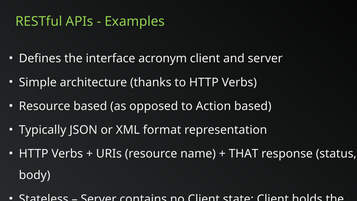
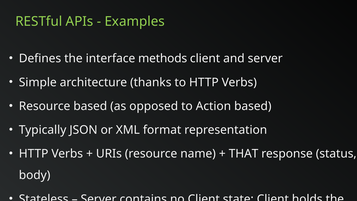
acronym: acronym -> methods (163, 58)
